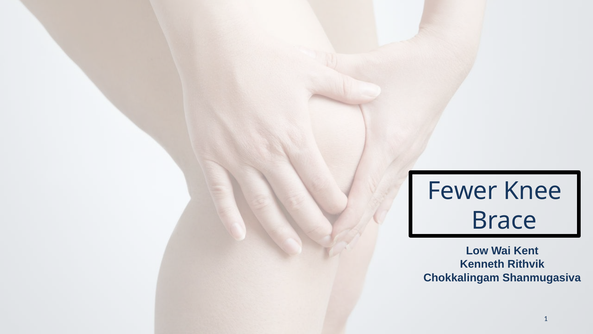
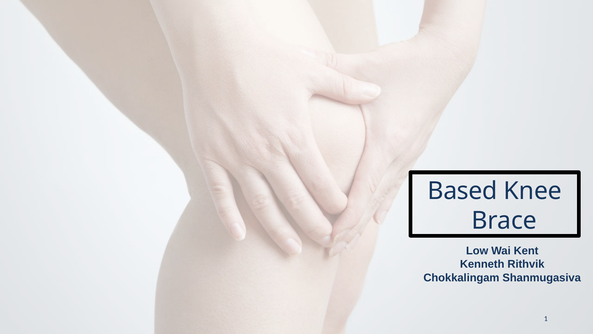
Fewer: Fewer -> Based (462, 191)
